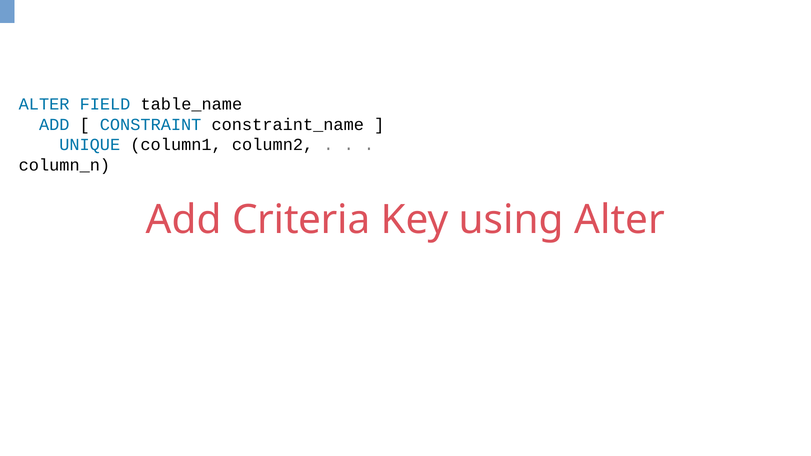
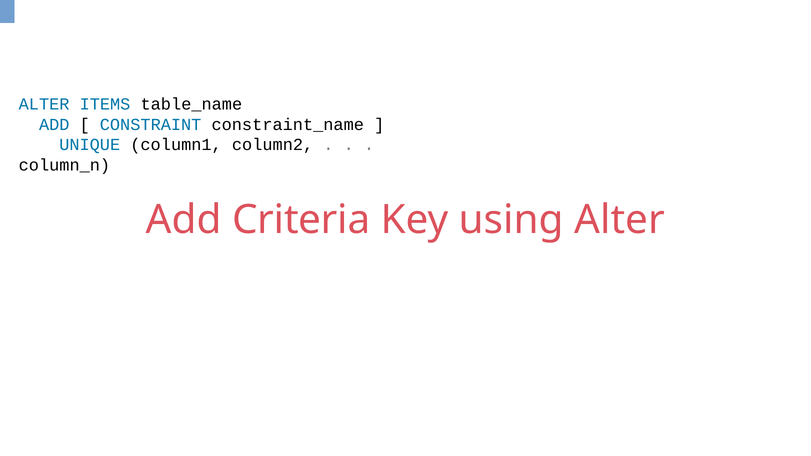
FIELD: FIELD -> ITEMS (105, 104)
